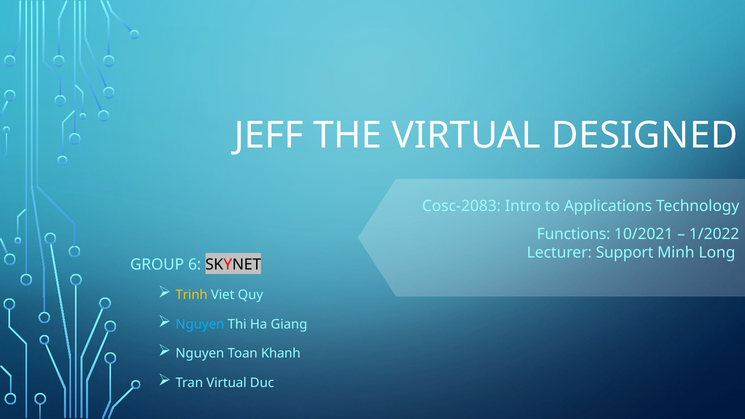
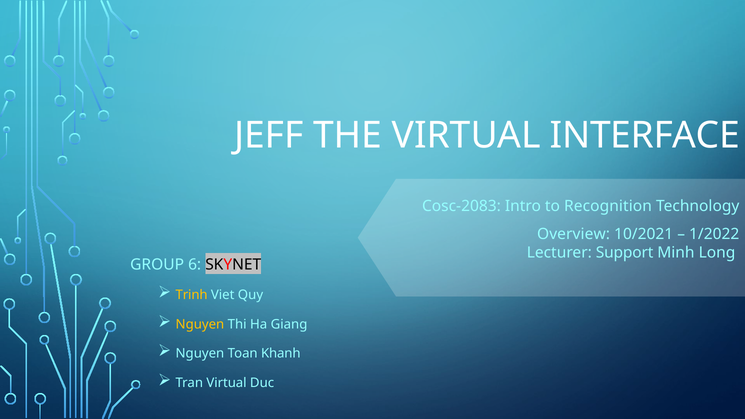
DESIGNED: DESIGNED -> INTERFACE (645, 135)
Applications: Applications -> Recognition (608, 206)
Functions: Functions -> Overview (574, 234)
Nguyen colour: light blue -> yellow (200, 324)
